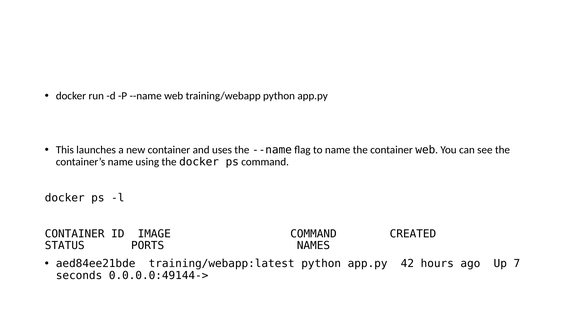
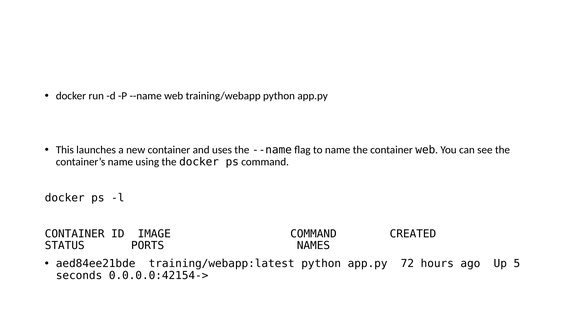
42: 42 -> 72 (407, 264)
7: 7 -> 5 (517, 264)
0.0.0.0:49144->: 0.0.0.0:49144-> -> 0.0.0.0:42154-> (159, 276)
